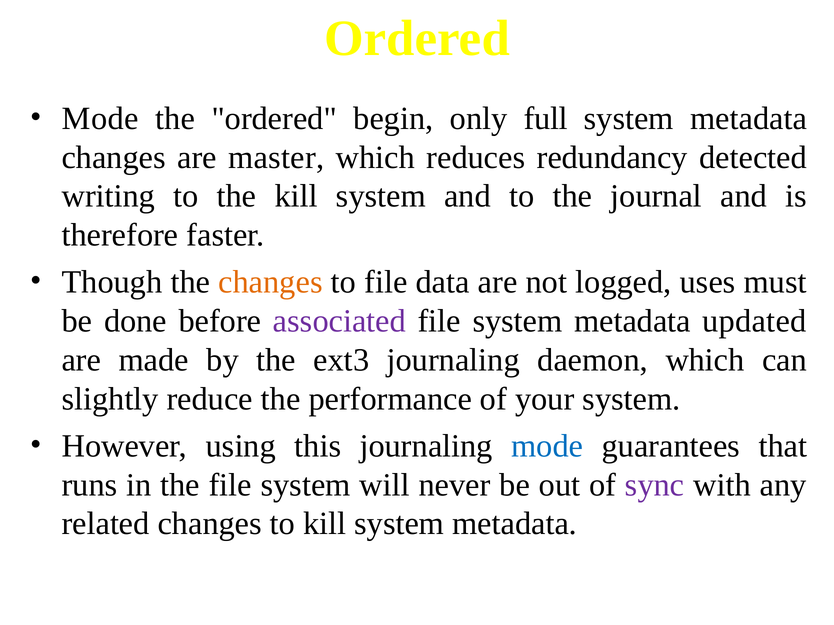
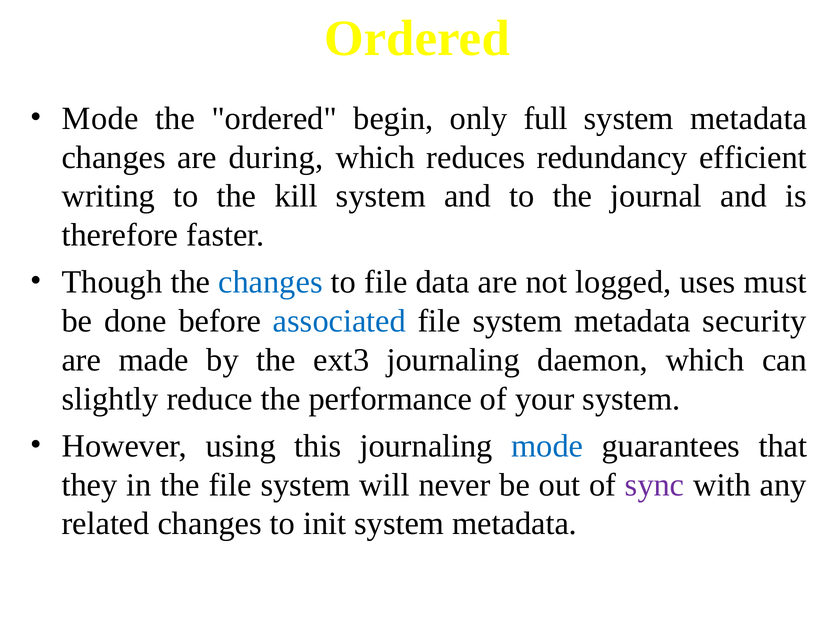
master: master -> during (276, 157)
detected: detected -> efficient (753, 157)
changes colour: orange -> blue (271, 282)
associated colour: purple -> blue (339, 321)
updated: updated -> security (755, 321)
runs: runs -> they (89, 485)
to kill: kill -> init (325, 524)
